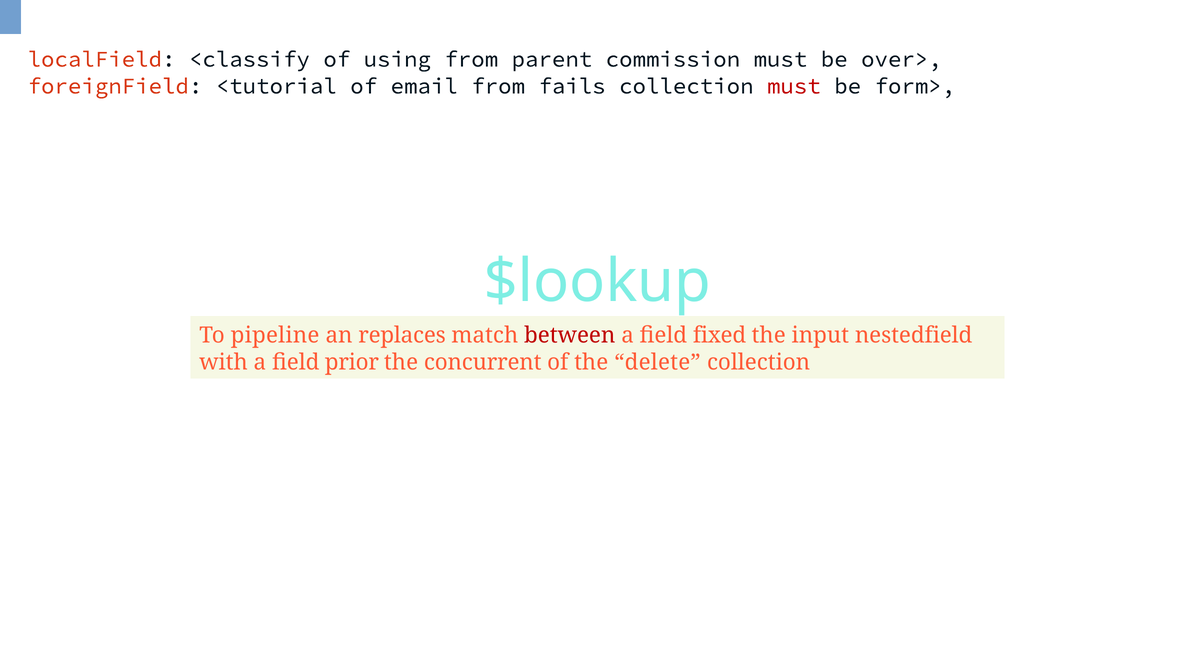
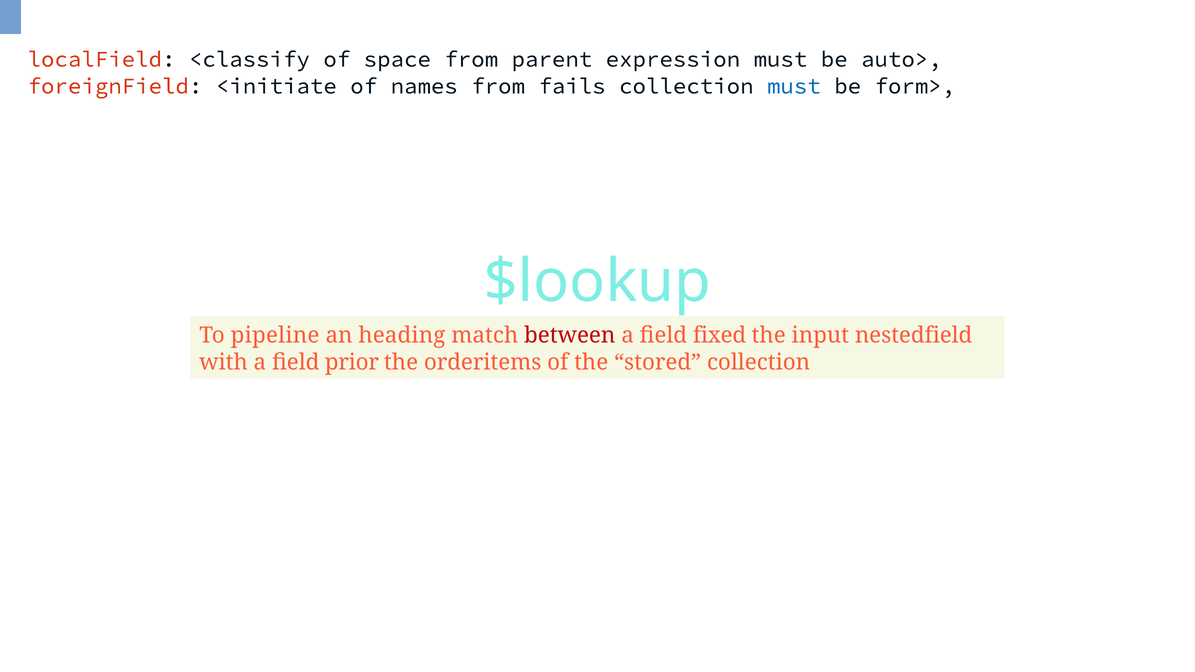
using: using -> space (397, 59)
commission: commission -> expression (673, 59)
over>: over> -> auto> (901, 59)
<tutorial: <tutorial -> <initiate (276, 86)
email: email -> names (424, 86)
must colour: red -> blue (794, 86)
replaces: replaces -> heading (402, 336)
concurrent: concurrent -> orderitems (483, 362)
delete: delete -> stored (658, 362)
